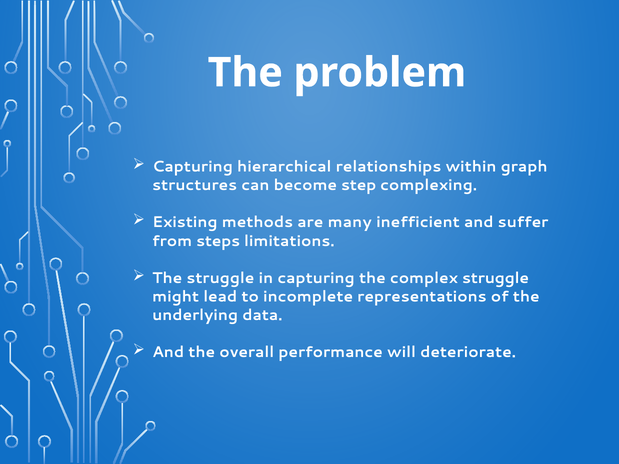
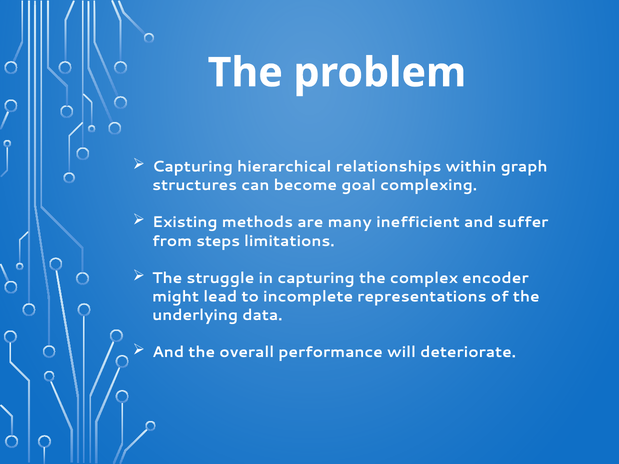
step: step -> goal (359, 185)
complex struggle: struggle -> encoder (495, 278)
